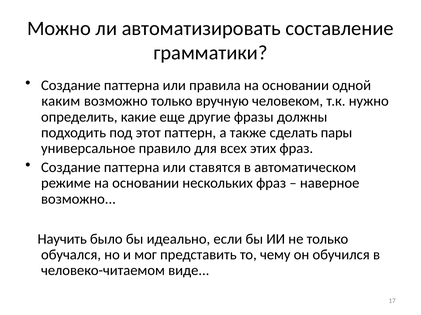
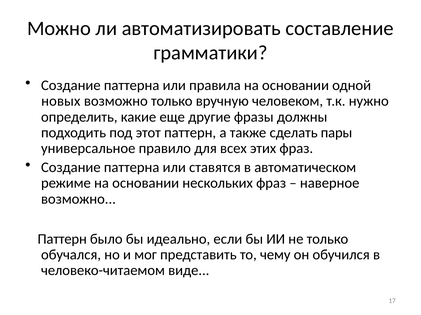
каким: каким -> новых (61, 101)
Научить: Научить -> Паттерн (62, 239)
